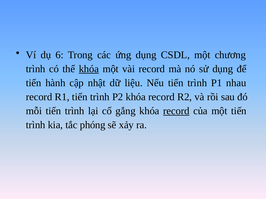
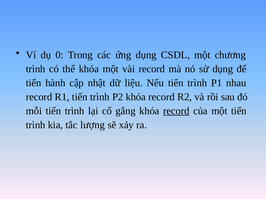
6: 6 -> 0 (60, 55)
khóa underline: present -> none (89, 69)
phóng: phóng -> lượng (93, 125)
